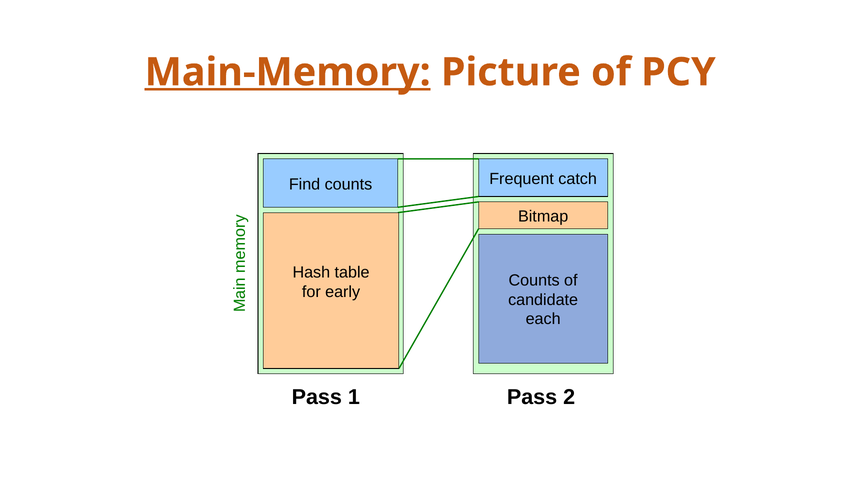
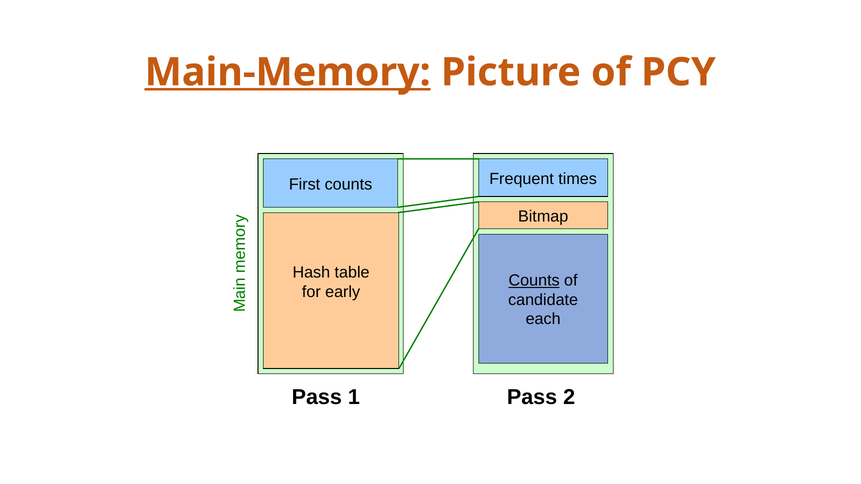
catch: catch -> times (578, 179)
Find: Find -> First (305, 184)
Counts underline: none -> present (534, 281)
